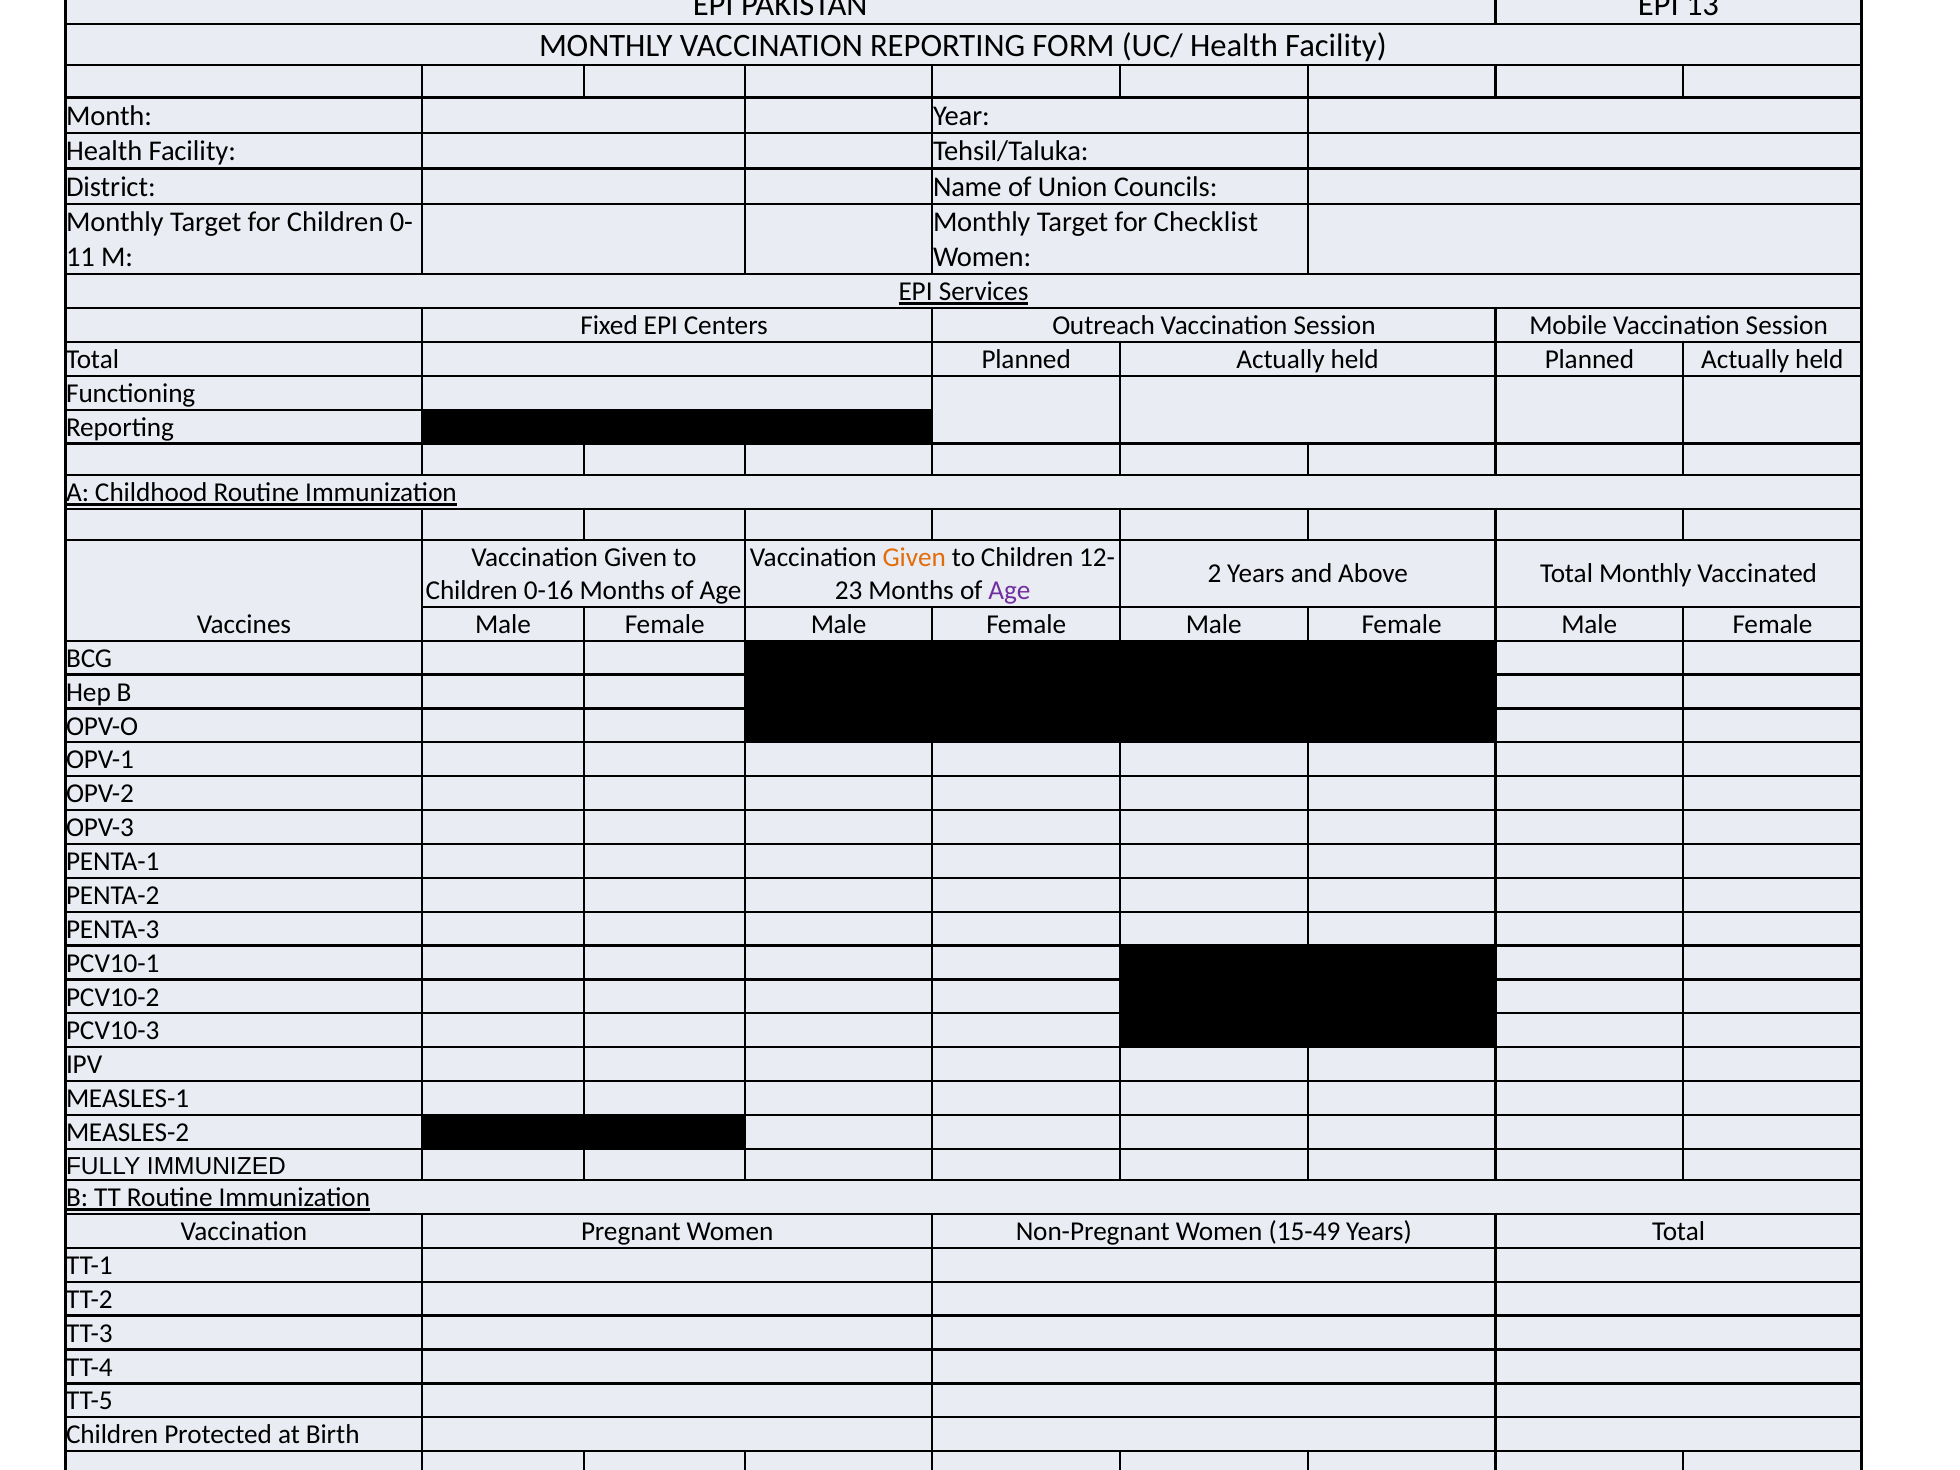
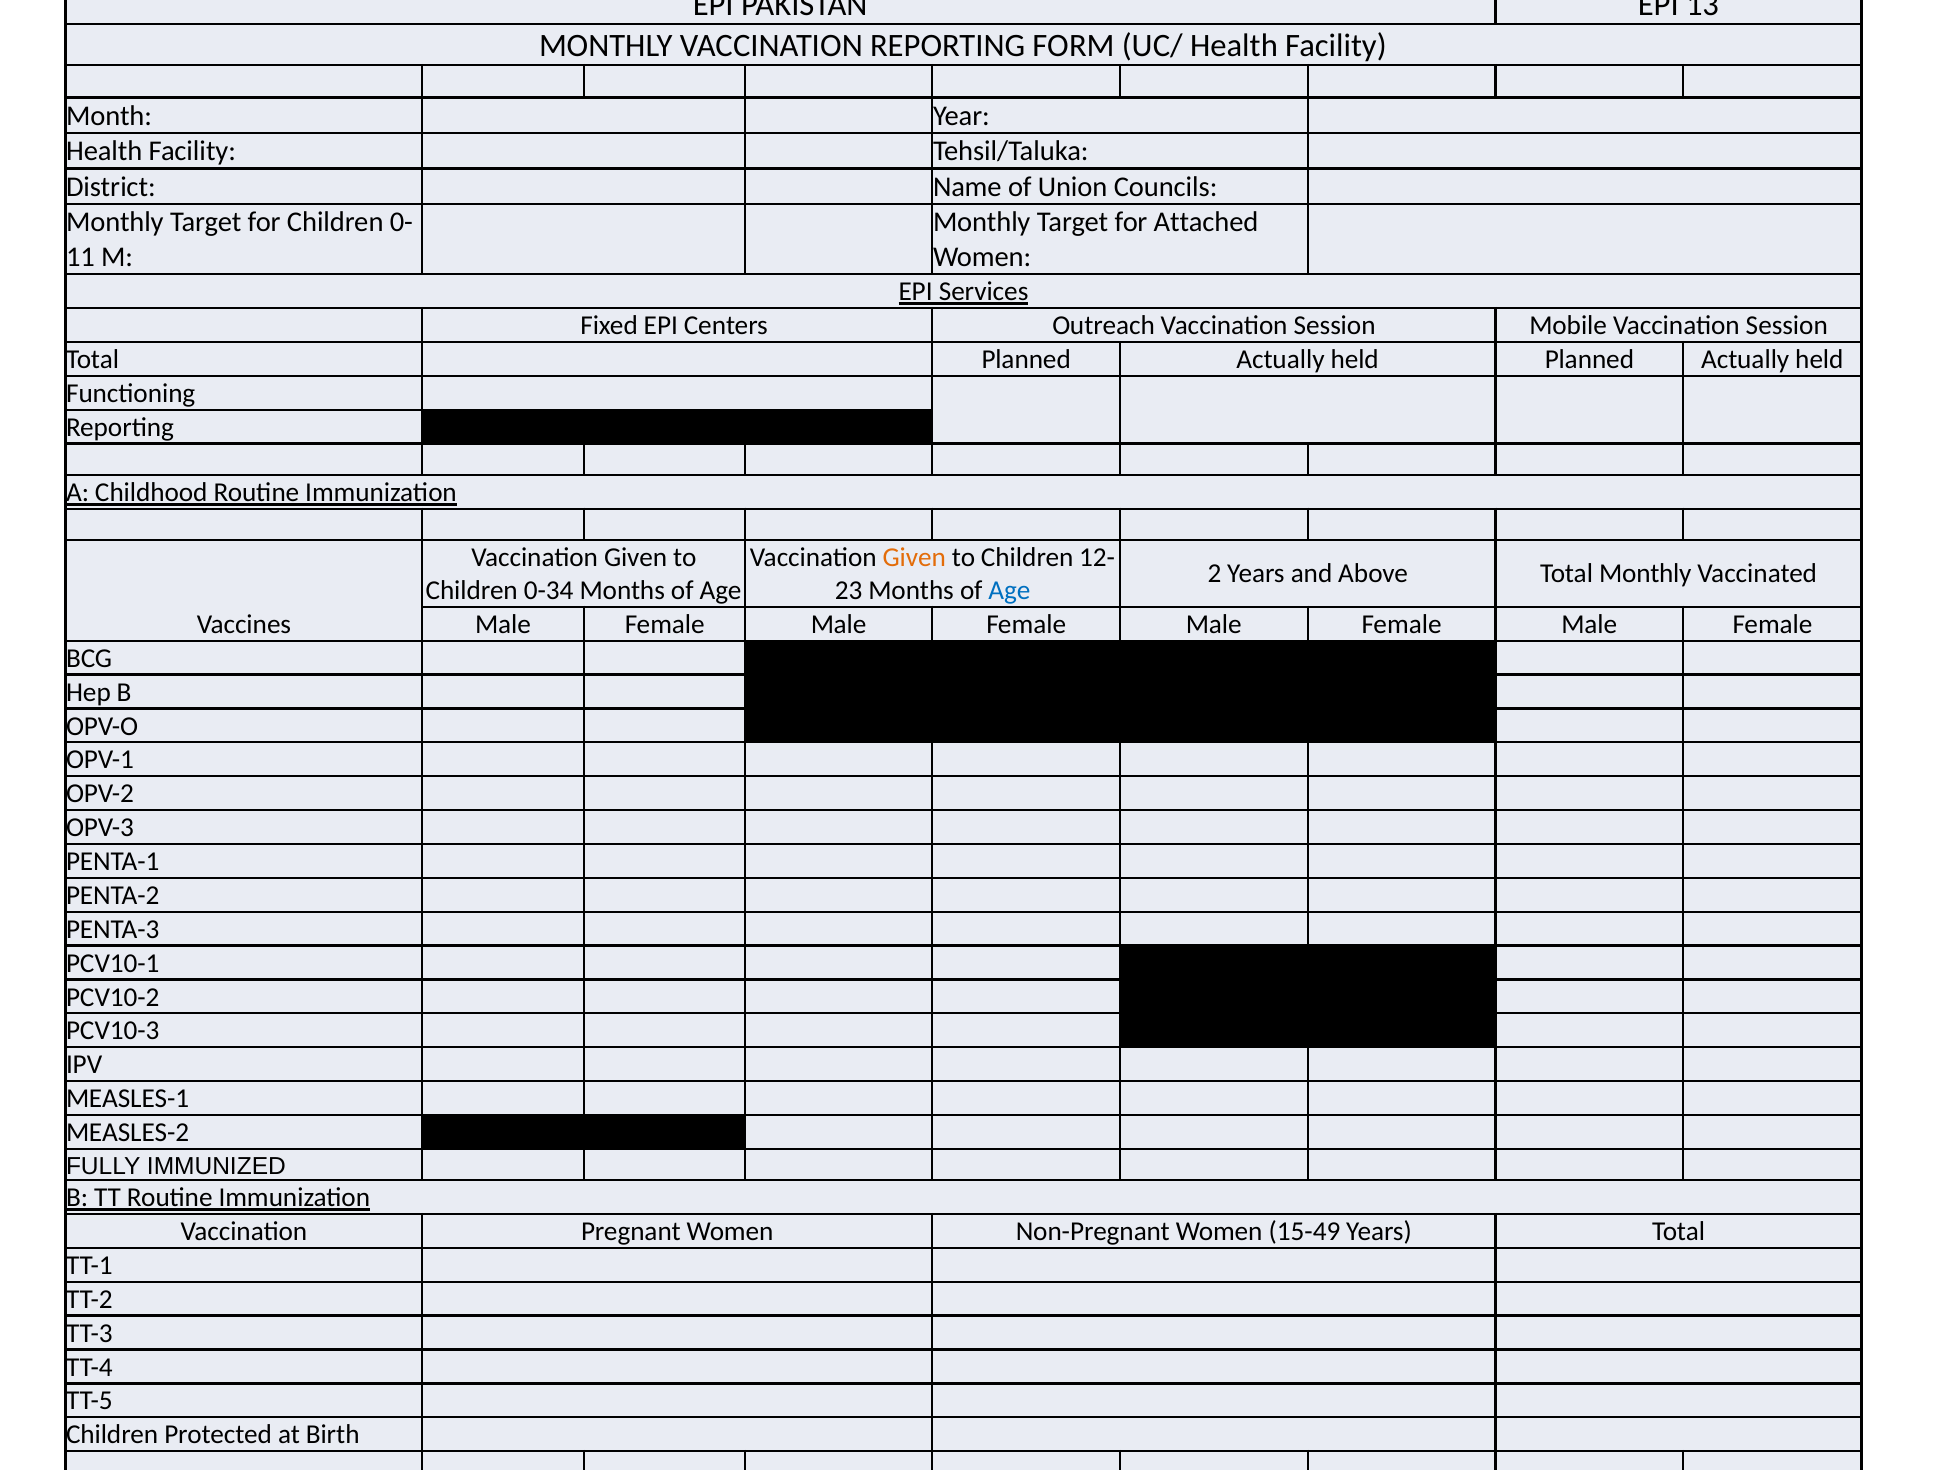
Checklist: Checklist -> Attached (1206, 222)
0-16: 0-16 -> 0-34 (549, 591)
Age colour: purple -> blue (1009, 591)
